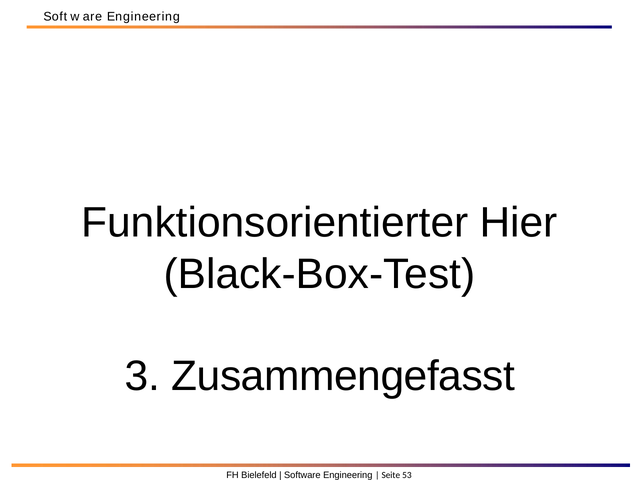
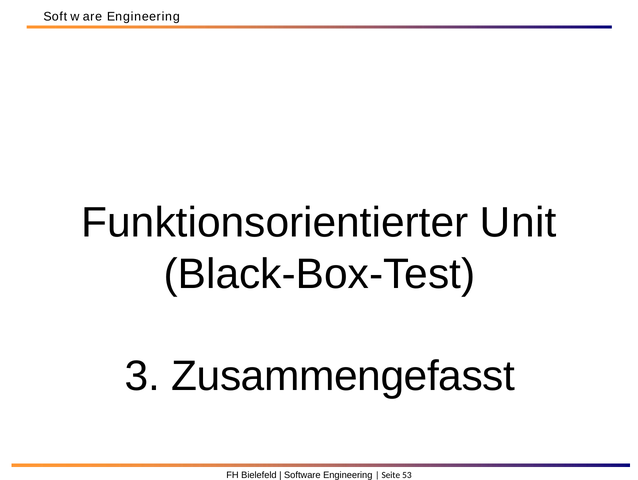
Hier: Hier -> Unit (518, 223)
